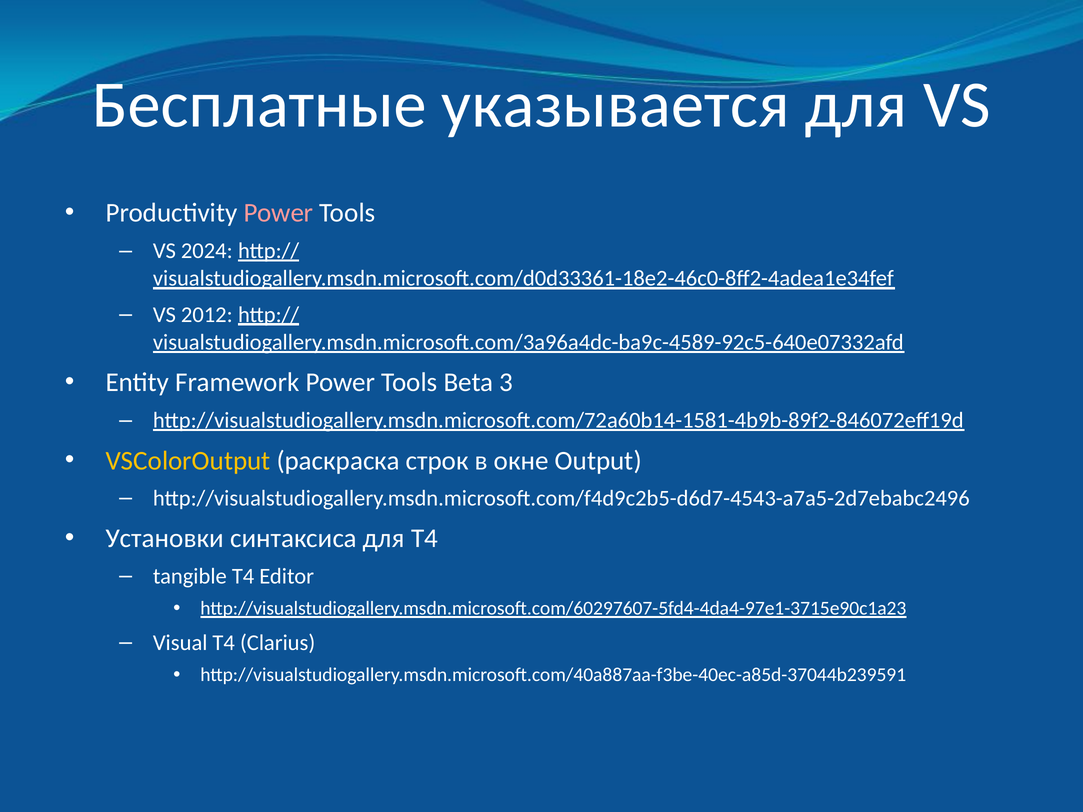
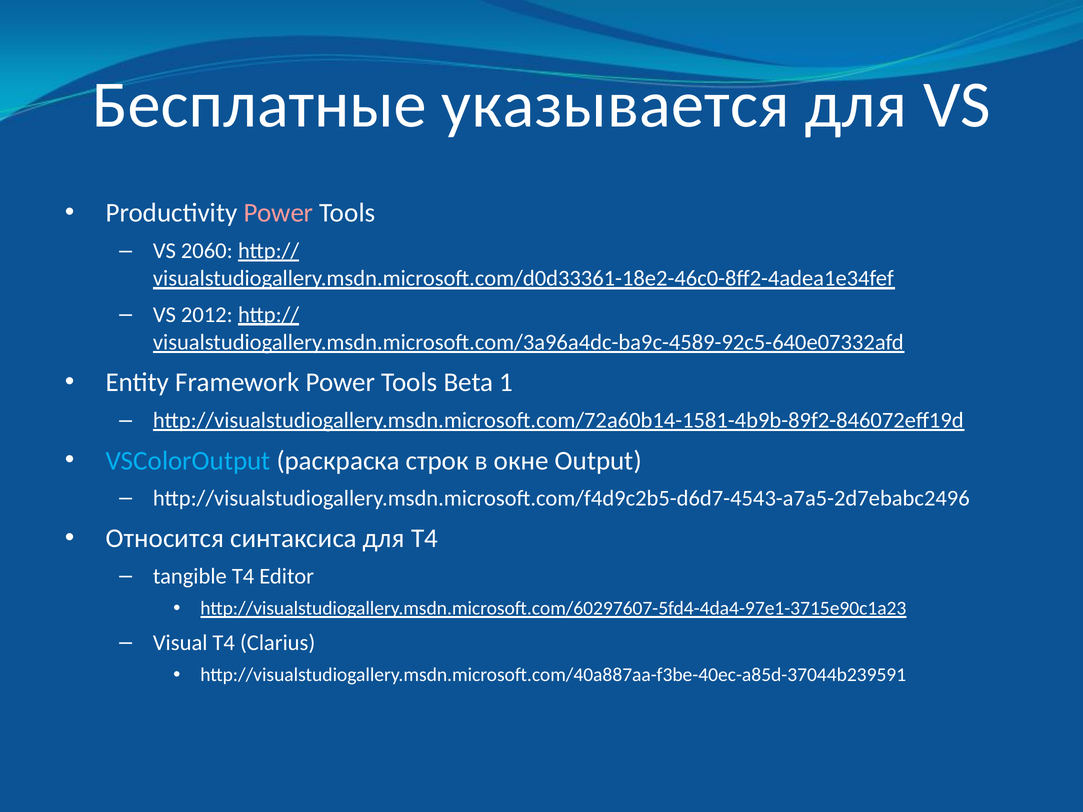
2024: 2024 -> 2060 (207, 251)
3: 3 -> 1 (506, 383)
VSColorOutput colour: yellow -> light blue (188, 461)
Установки: Установки -> Относится (165, 538)
